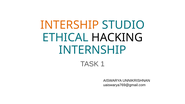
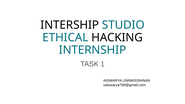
INTERSHIP colour: orange -> black (70, 25)
